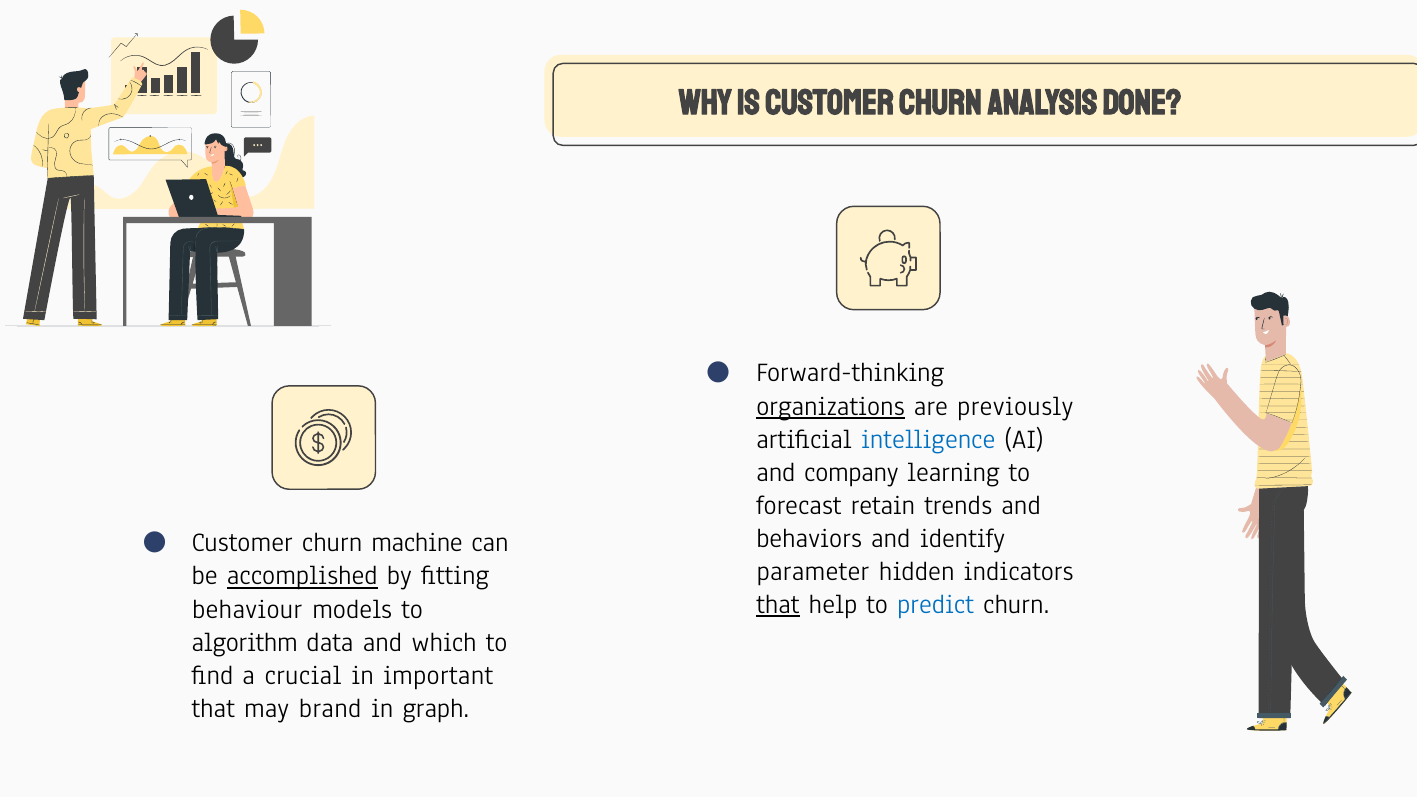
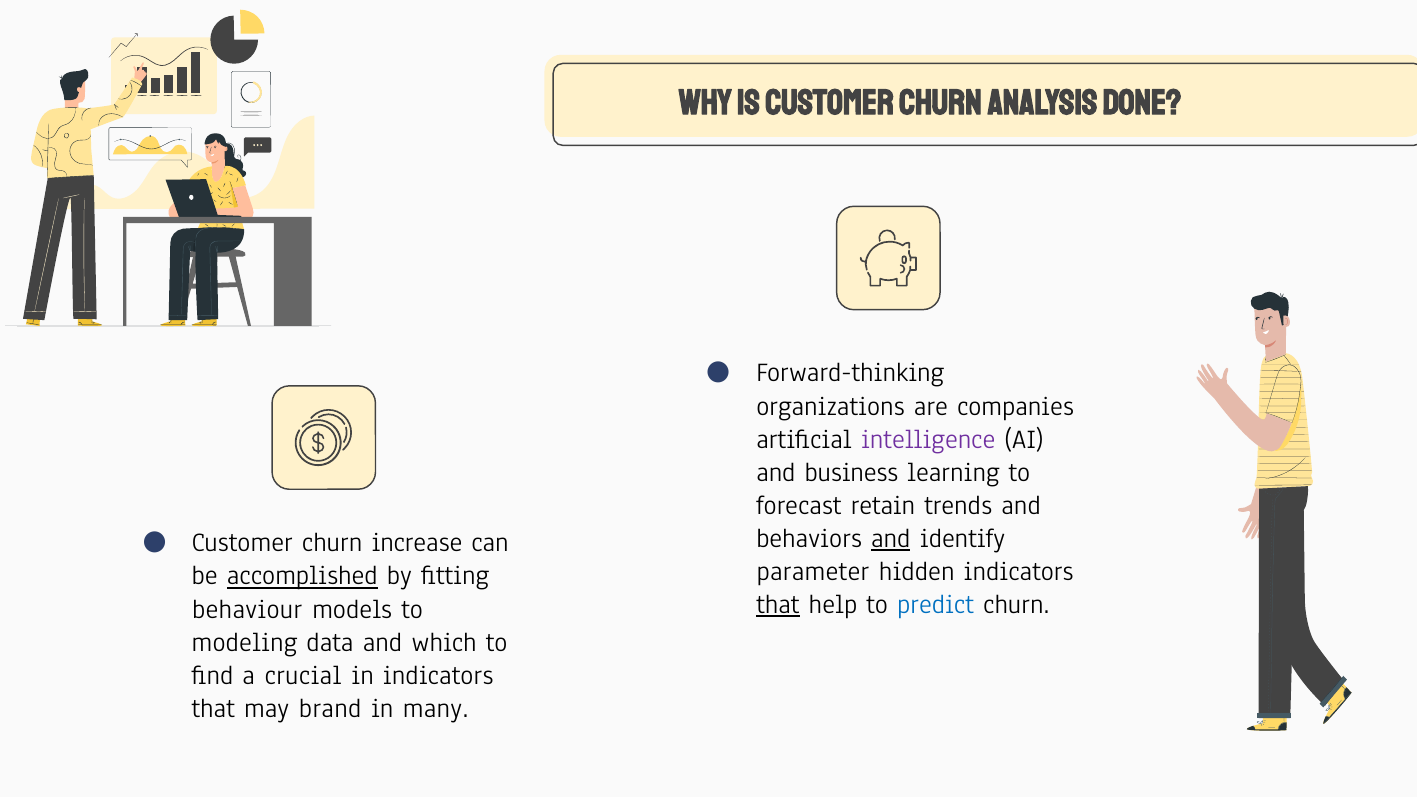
organizations underline: present -> none (831, 406)
previously: previously -> companies (1016, 406)
intelligence colour: blue -> purple (928, 439)
company: company -> business (851, 472)
machine: machine -> increase (417, 543)
and underline: none -> present (891, 538)
algorithm: algorithm -> modeling (245, 642)
in important: important -> indicators (438, 675)
graph: graph -> many (436, 708)
